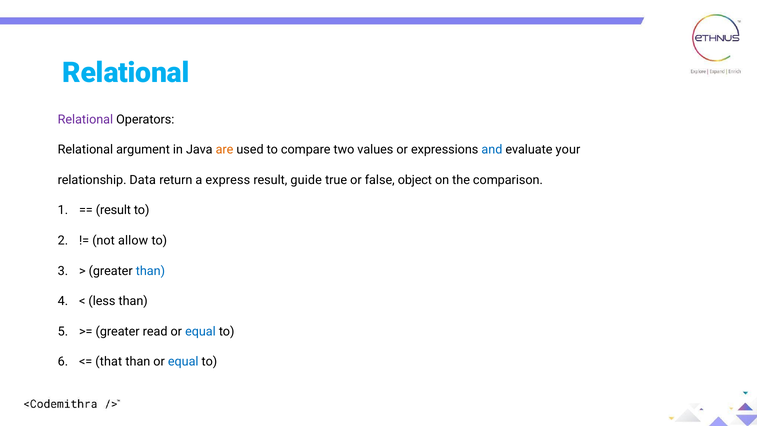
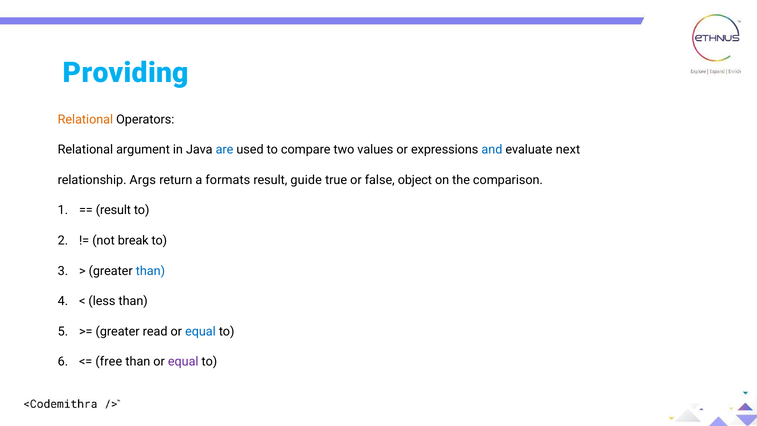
Relational: Relational -> Providing (126, 73)
Relational colour: purple -> orange (85, 119)
are colour: orange -> blue (225, 150)
your: your -> next (568, 150)
Data: Data -> Args (143, 180)
express: express -> formats (228, 180)
allow: allow -> break (133, 240)
that: that -> free (109, 362)
equal colour: blue -> purple (183, 362)
